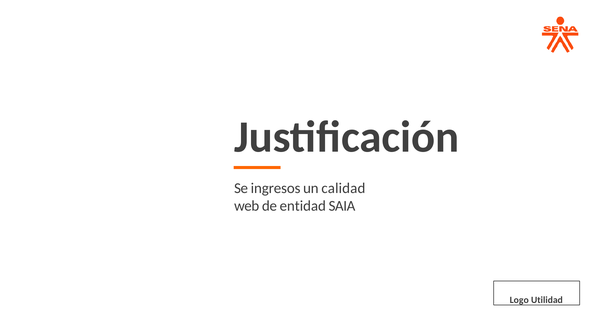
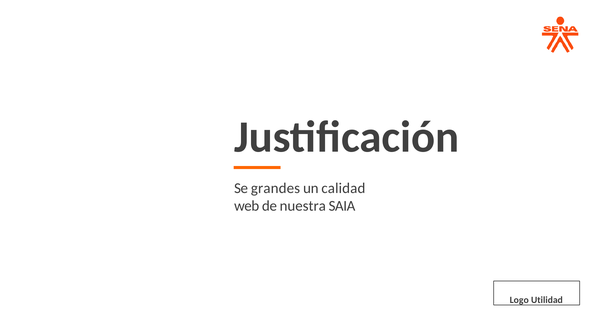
ingresos: ingresos -> grandes (275, 188)
entidad: entidad -> nuestra (303, 206)
